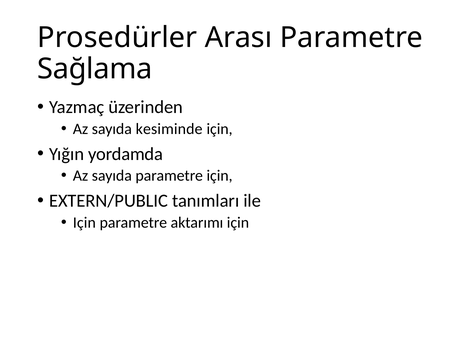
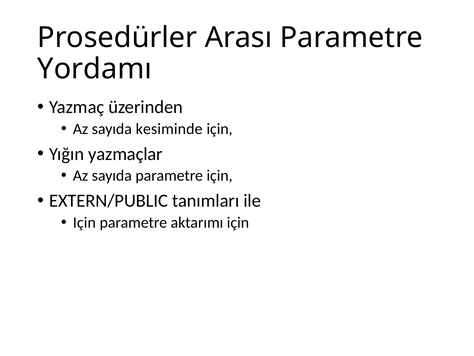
Sağlama: Sağlama -> Yordamı (95, 69)
yordamda: yordamda -> yazmaçlar (125, 154)
